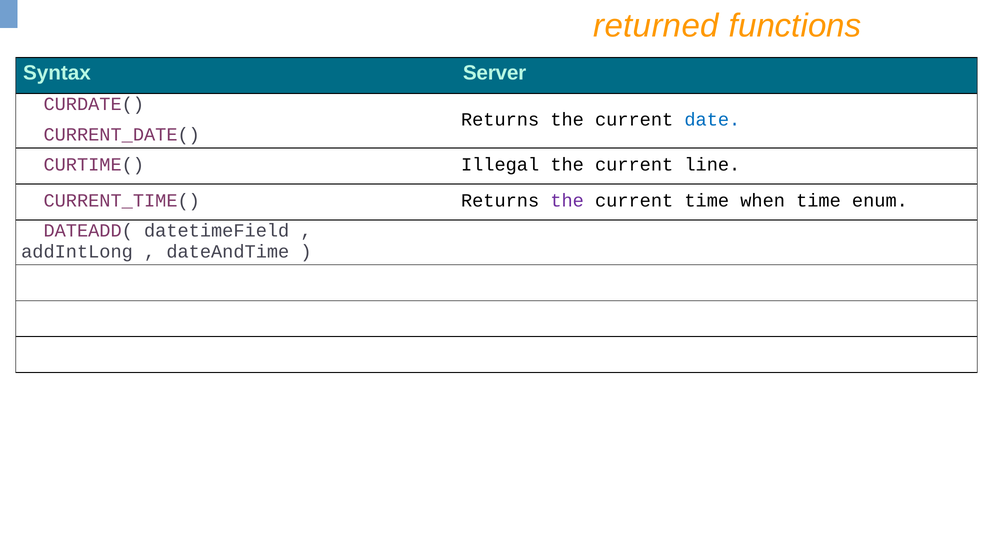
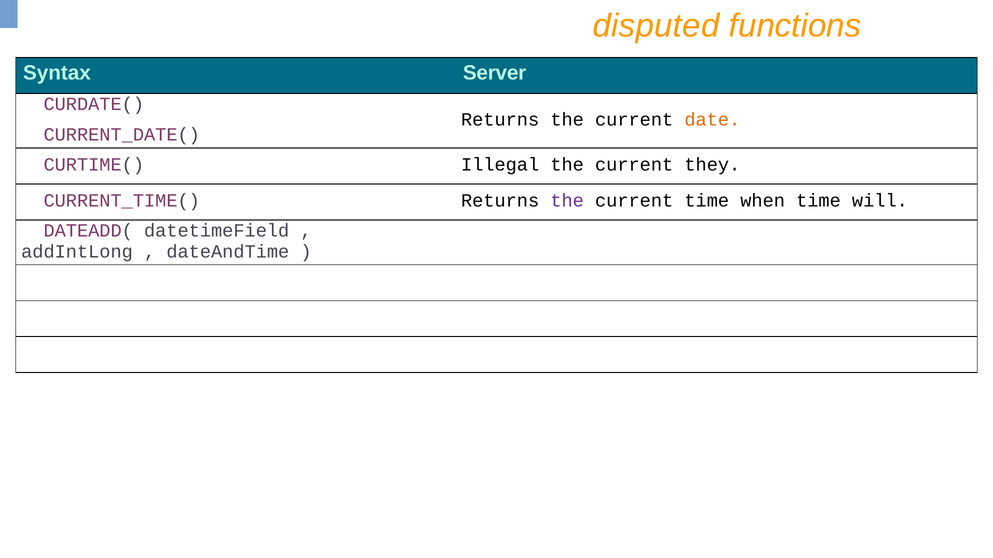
returned: returned -> disputed (656, 26)
date colour: blue -> orange (712, 120)
line: line -> they (712, 165)
enum: enum -> will (880, 201)
